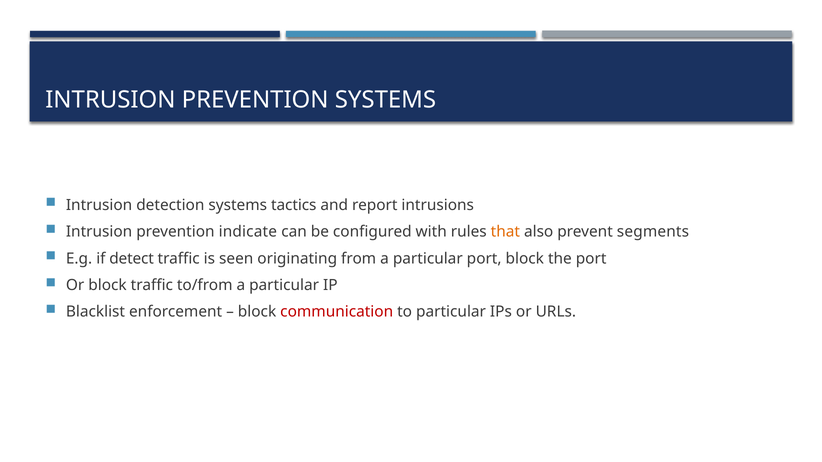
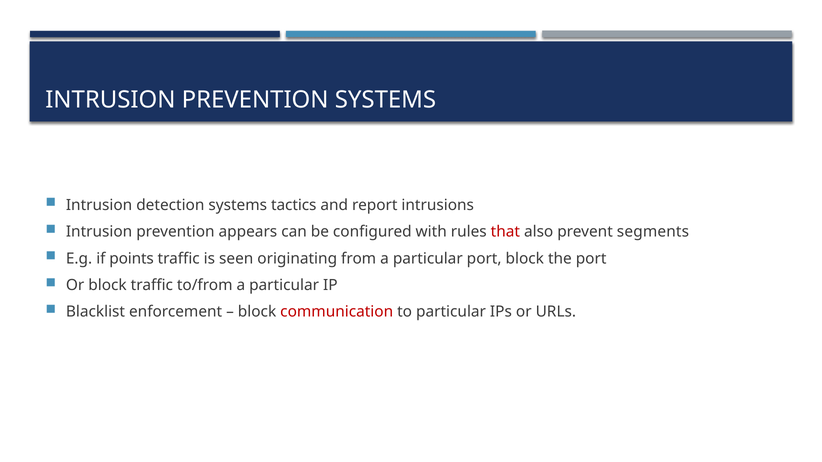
indicate: indicate -> appears (248, 232)
that colour: orange -> red (505, 232)
detect: detect -> points (132, 259)
